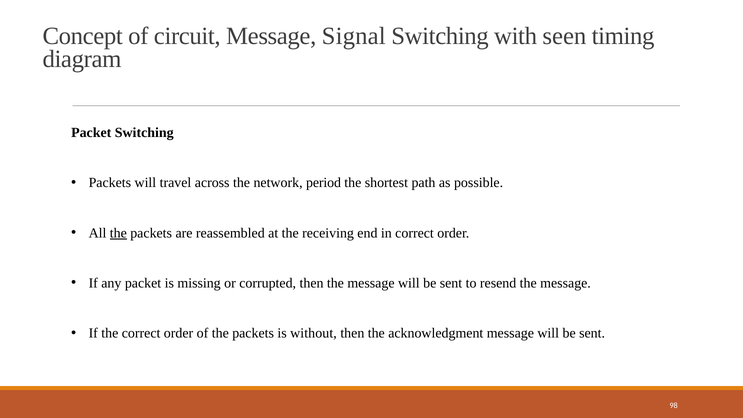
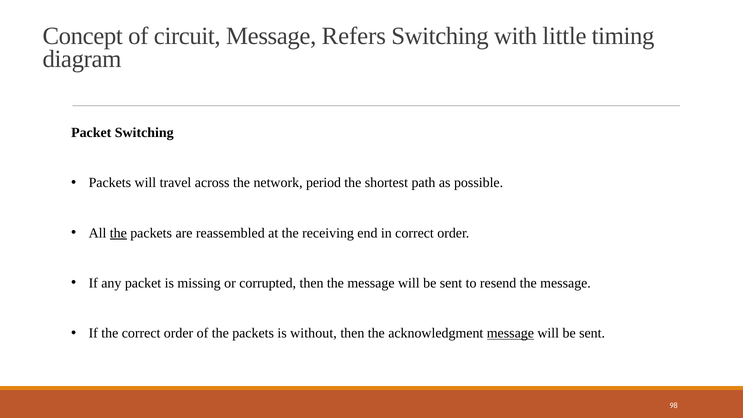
Signal: Signal -> Refers (354, 36)
seen: seen -> little (564, 36)
message underline: none -> present (510, 333)
